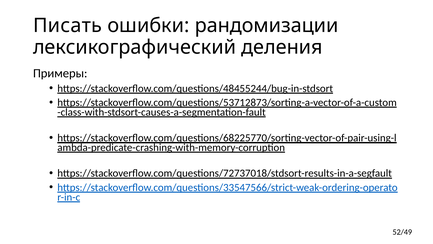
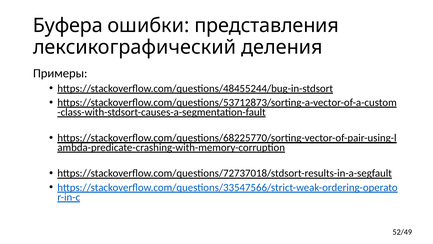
Писать: Писать -> Буфера (68, 26)
рандомизации: рандомизации -> представления (267, 26)
